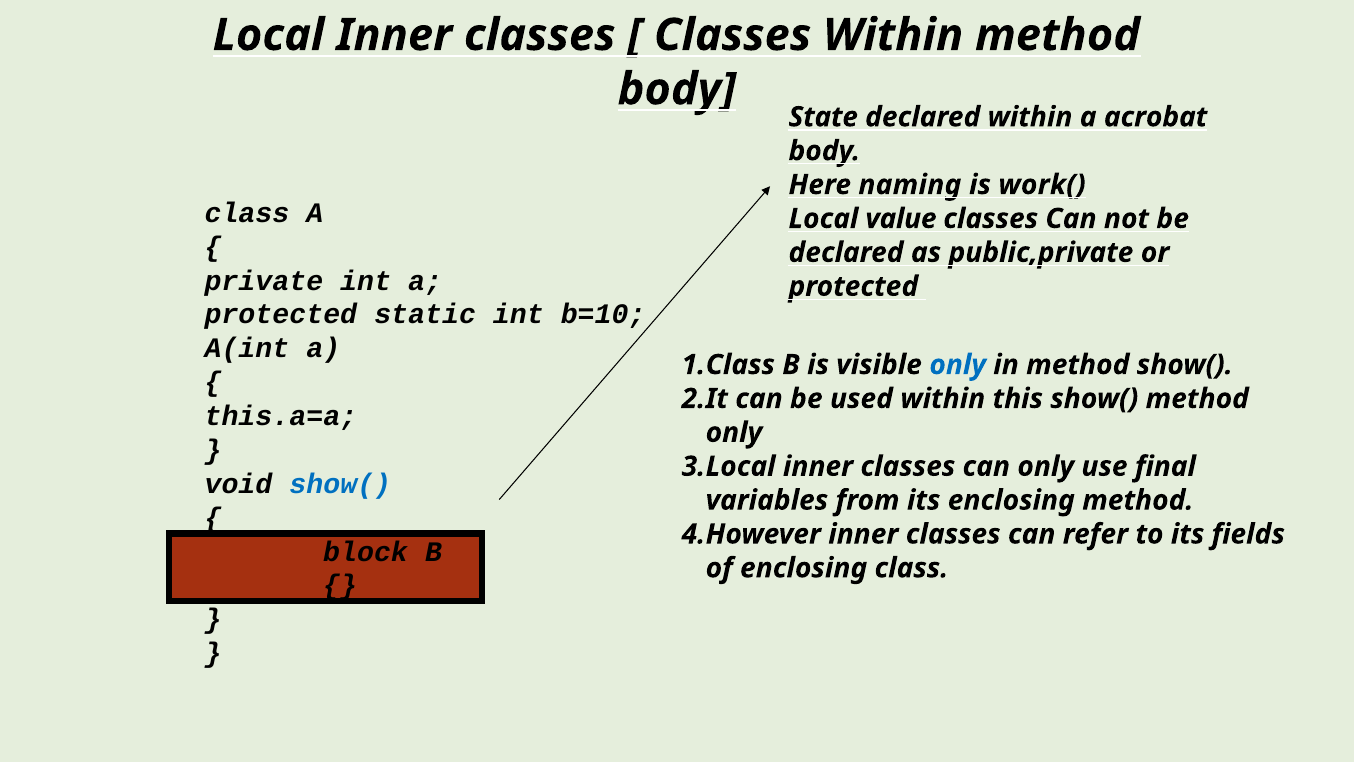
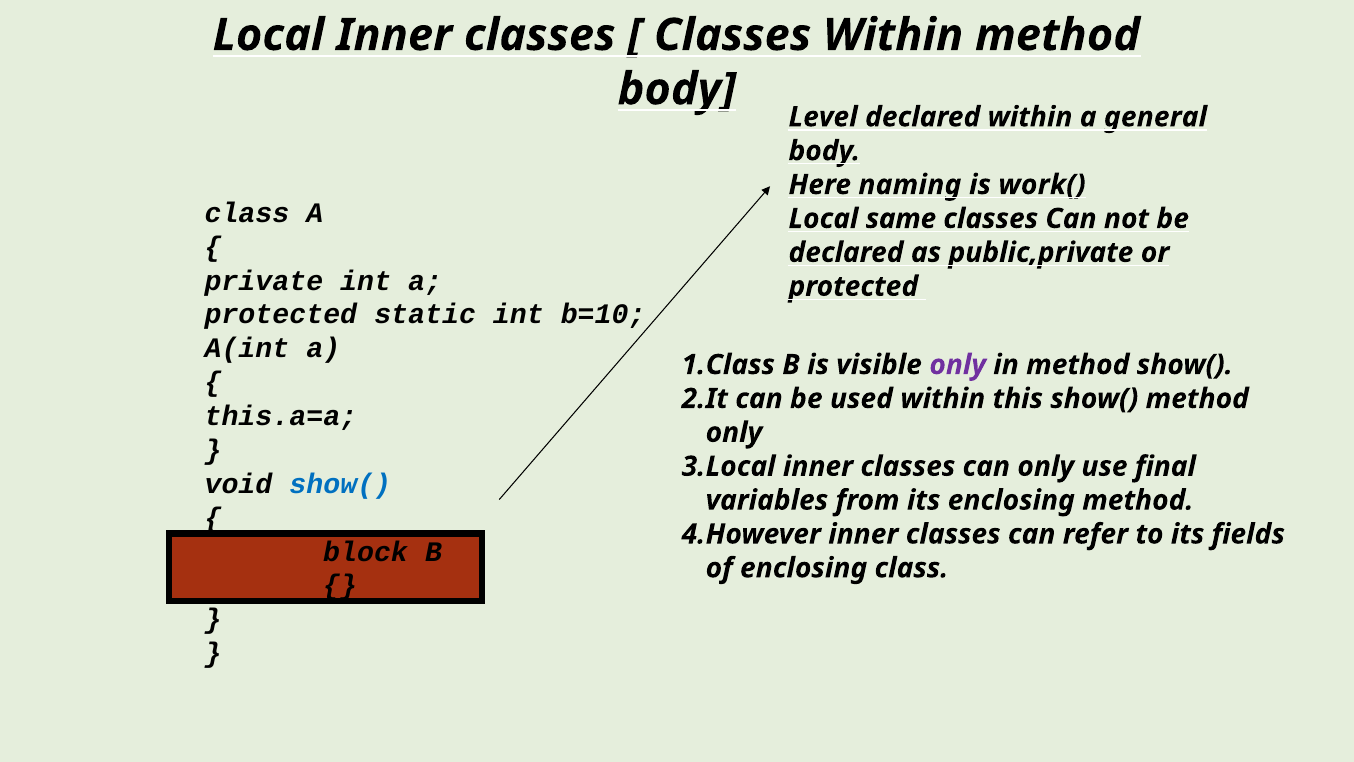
State: State -> Level (823, 117)
acrobat: acrobat -> general (1155, 117)
value: value -> same (901, 219)
only colour: blue -> purple (958, 365)
